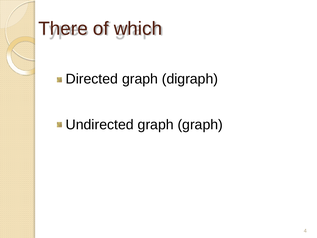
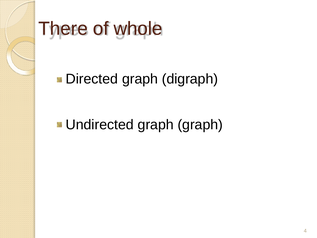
which: which -> whole (138, 29)
